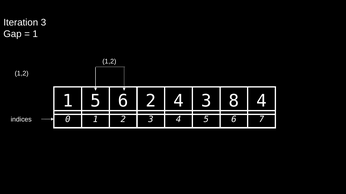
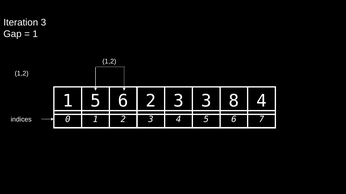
6 2 4: 4 -> 3 (179, 101)
